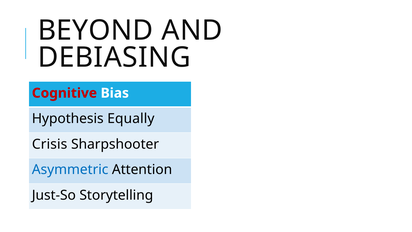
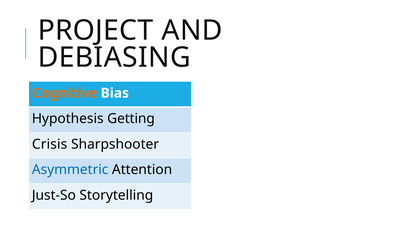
BEYOND: BEYOND -> PROJECT (95, 30)
Cognitive colour: red -> orange (64, 93)
Equally: Equally -> Getting (131, 119)
